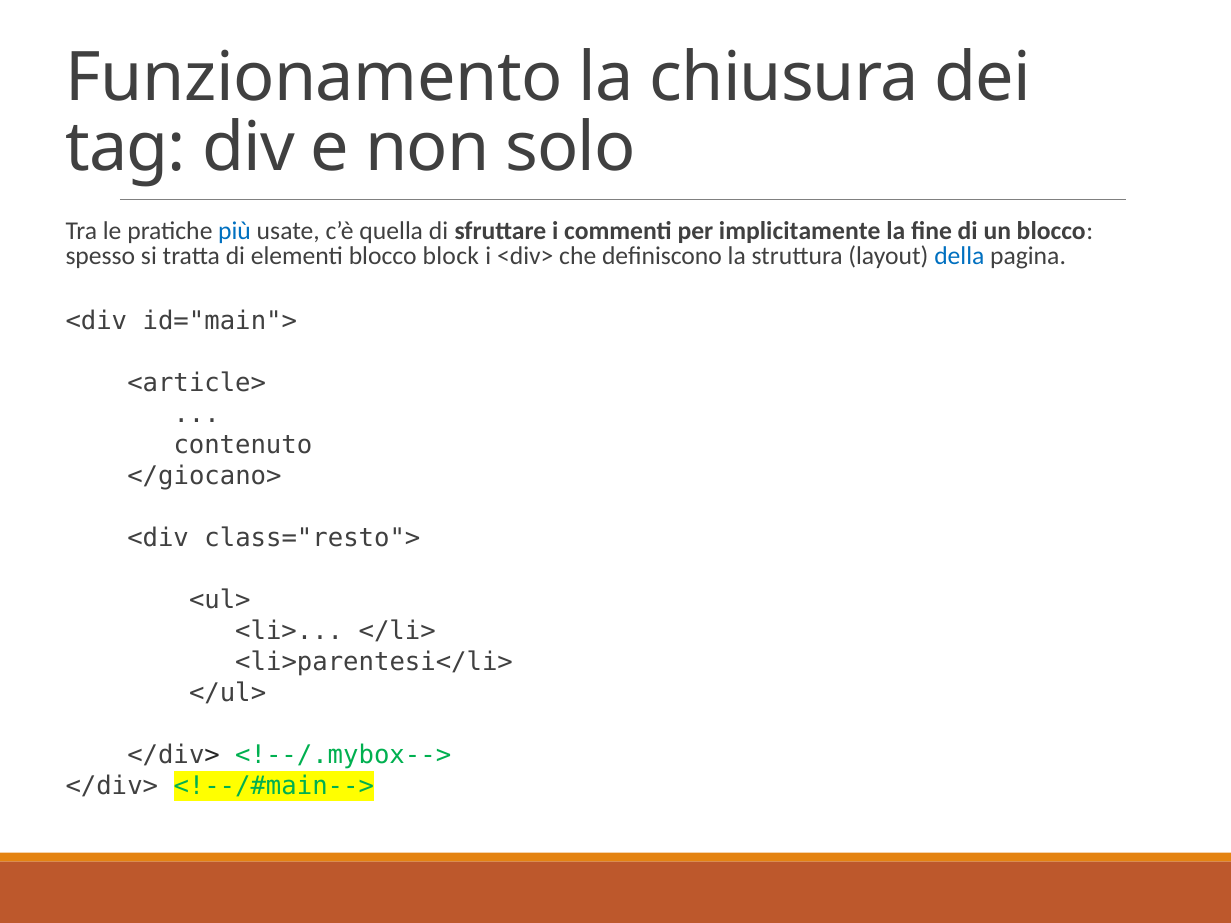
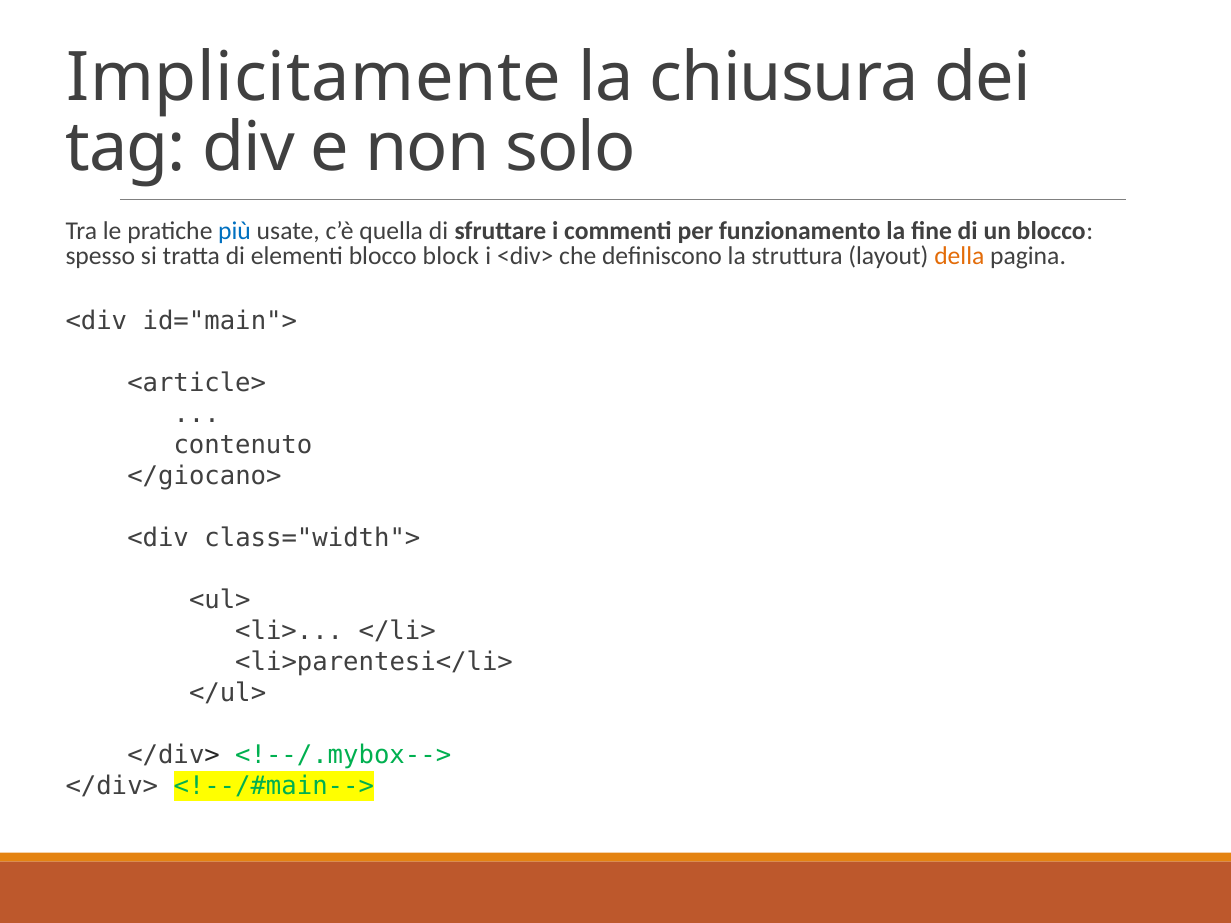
Funzionamento: Funzionamento -> Implicitamente (314, 78)
implicitamente: implicitamente -> funzionamento (800, 232)
della colour: blue -> orange (959, 256)
class="resto">: class="resto"> -> class="width"> (312, 538)
